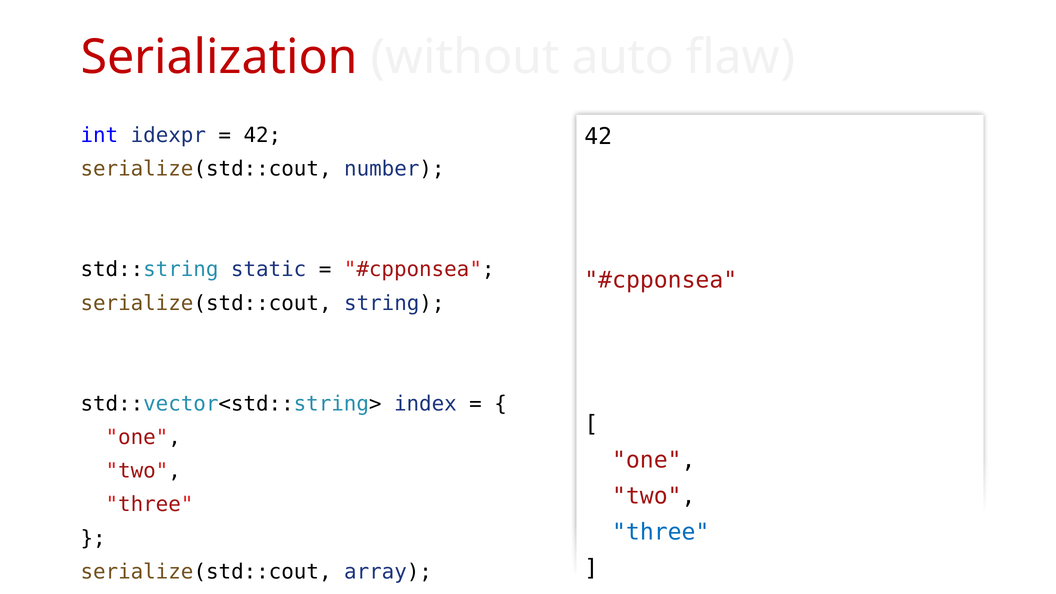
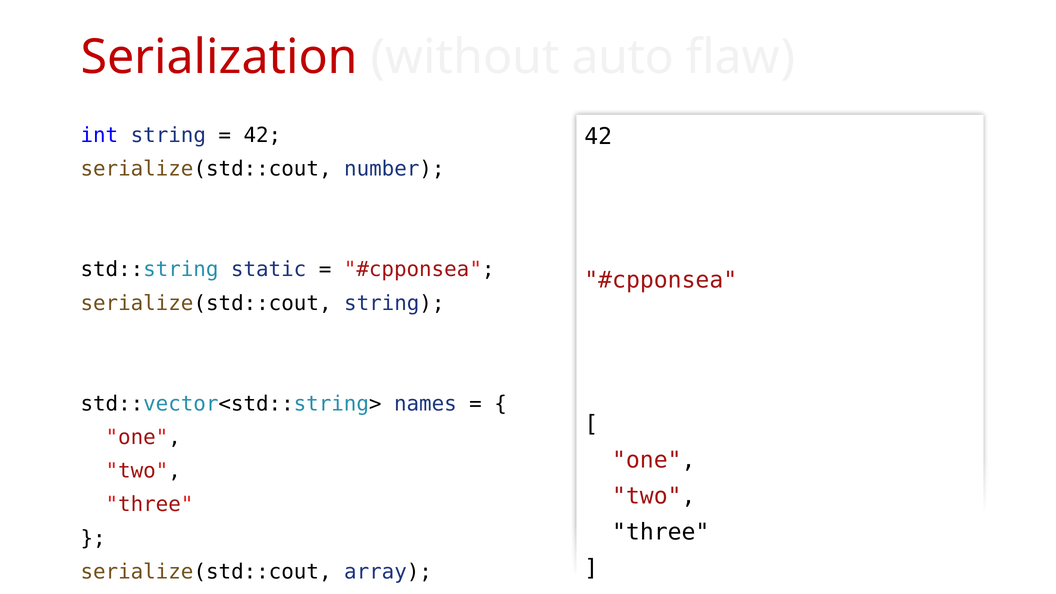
int idexpr: idexpr -> string (168, 135)
index: index -> names (425, 404)
three colour: blue -> black (661, 532)
